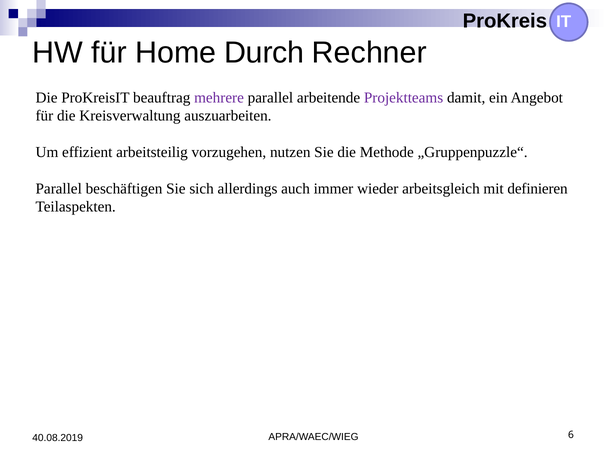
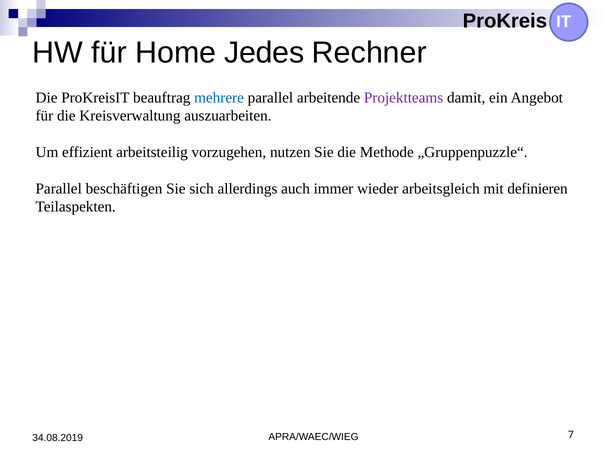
Durch: Durch -> Jedes (264, 53)
mehrere colour: purple -> blue (219, 98)
6: 6 -> 7 (571, 435)
40.08.2019: 40.08.2019 -> 34.08.2019 (58, 438)
